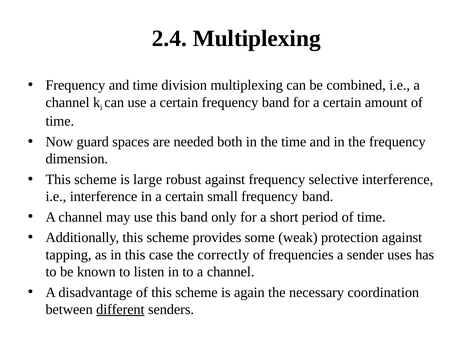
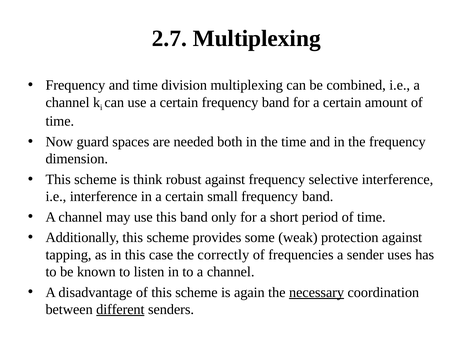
2.4: 2.4 -> 2.7 (169, 38)
large: large -> think (148, 180)
necessary underline: none -> present (317, 293)
